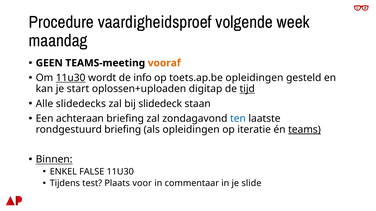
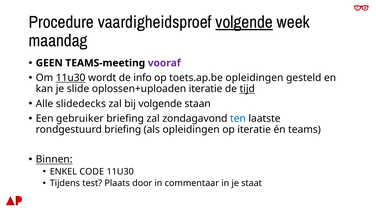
volgende underline: none -> present (244, 22)
vooraf colour: orange -> purple (164, 63)
start: start -> slide (78, 89)
oplossen+uploaden digitap: digitap -> iteratie (206, 89)
bij slidedeck: slidedeck -> volgende (160, 104)
achteraan: achteraan -> gebruiker (80, 119)
teams underline: present -> none (304, 130)
FALSE: FALSE -> CODE (92, 172)
voor: voor -> door (142, 184)
slide: slide -> staat (252, 184)
